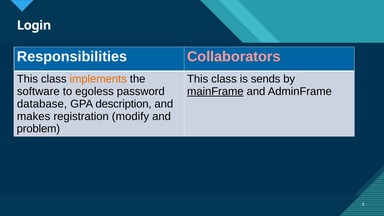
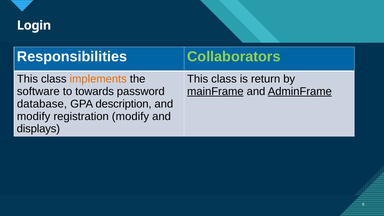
Collaborators colour: pink -> light green (234, 57)
sends: sends -> return (266, 79)
egoless: egoless -> towards (95, 91)
AdminFrame underline: none -> present (300, 91)
makes: makes -> modify (34, 116)
problem: problem -> displays (38, 129)
